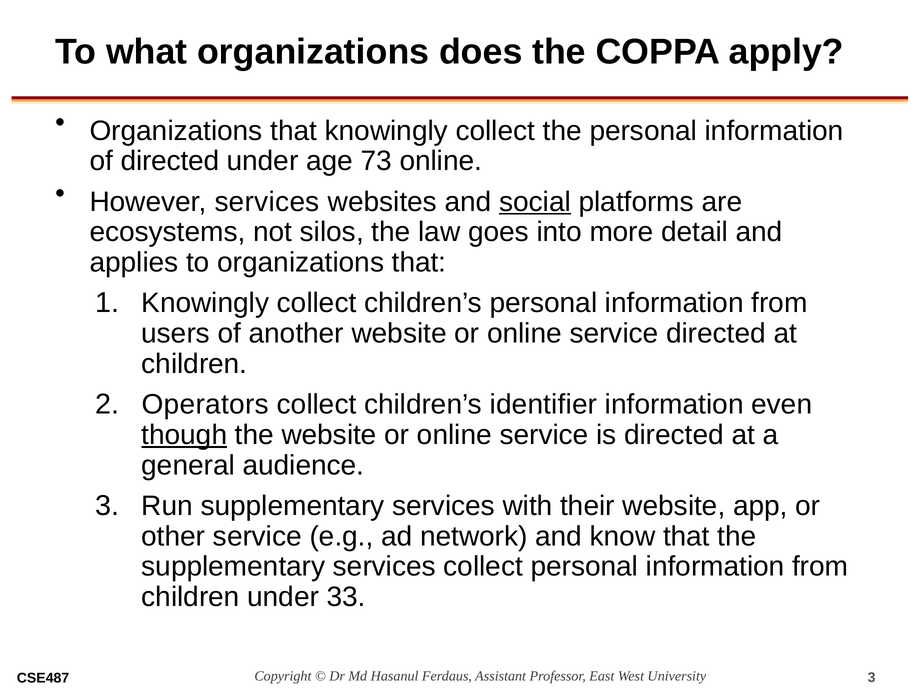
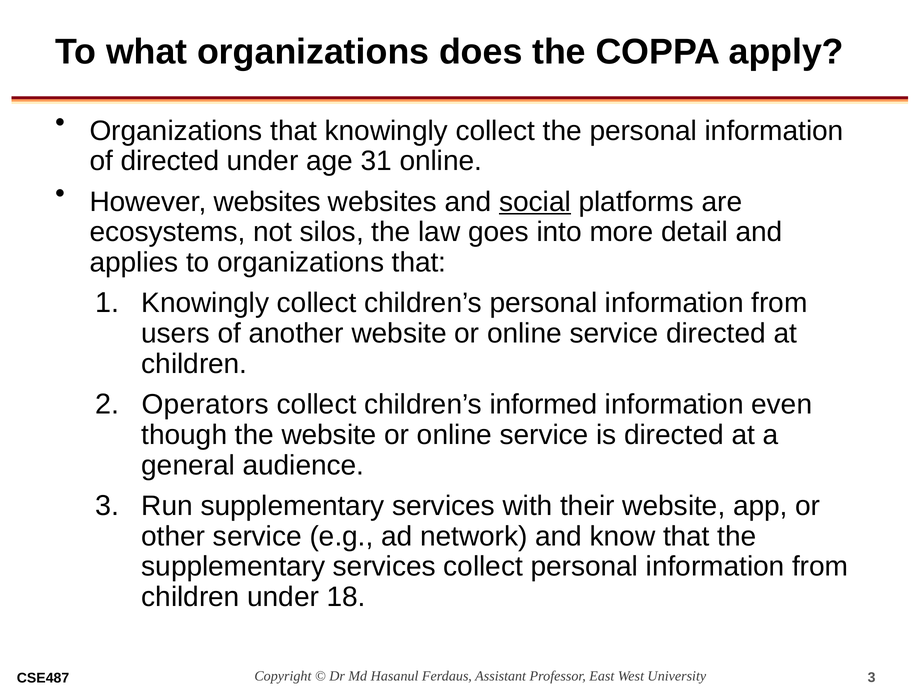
73: 73 -> 31 (376, 161)
However services: services -> websites (267, 202)
identifier: identifier -> informed (544, 405)
though underline: present -> none (184, 435)
33: 33 -> 18 (346, 597)
